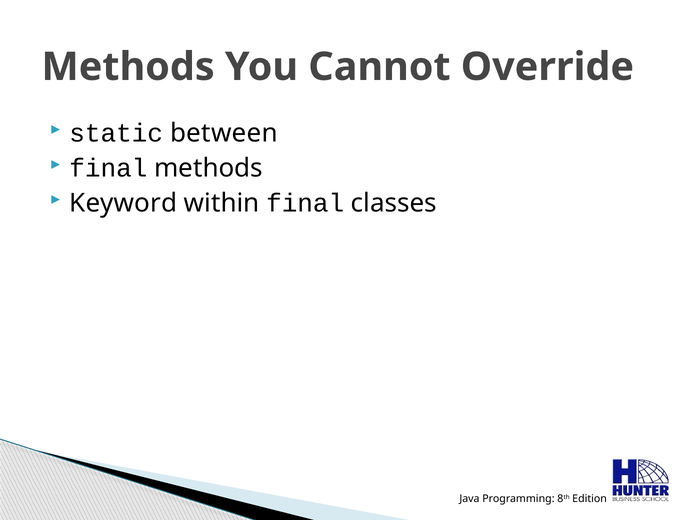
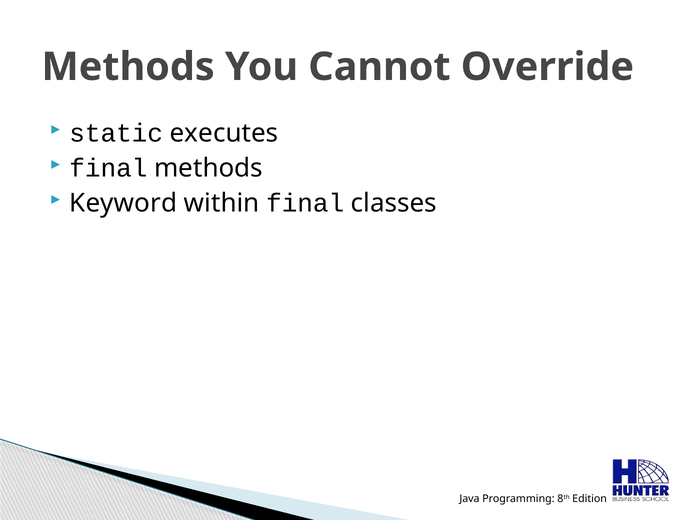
between: between -> executes (224, 133)
